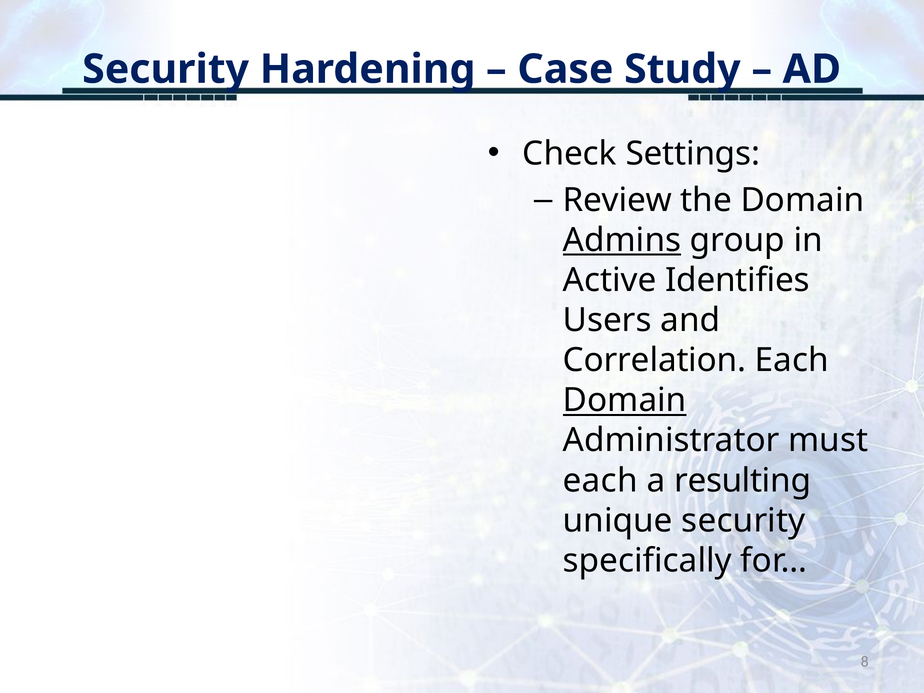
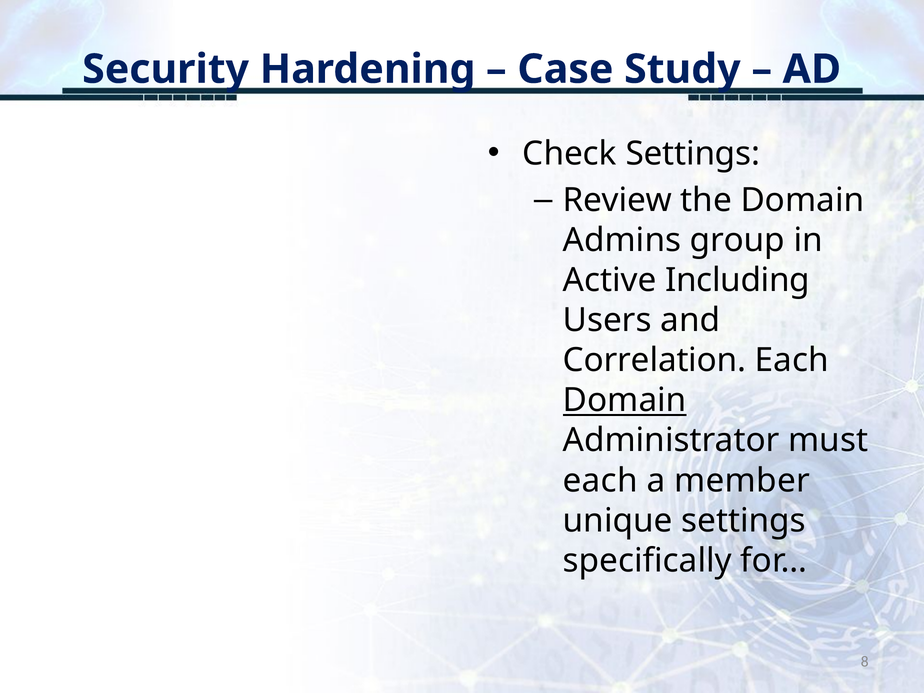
Admins underline: present -> none (622, 240)
Identifies: Identifies -> Including (737, 280)
resulting: resulting -> member (742, 480)
unique security: security -> settings (744, 521)
